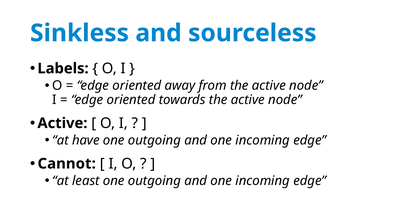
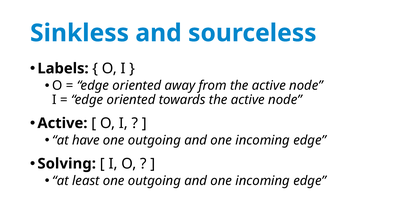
Cannot: Cannot -> Solving (67, 163)
